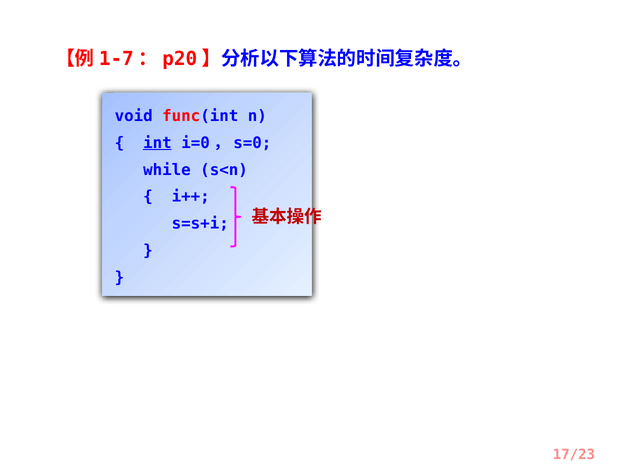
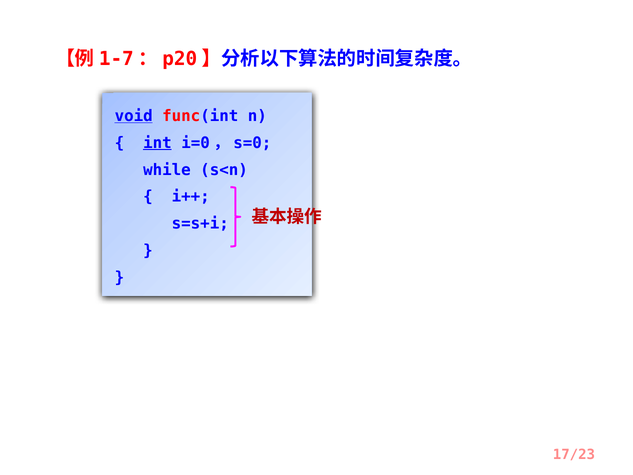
void underline: none -> present (134, 116)
